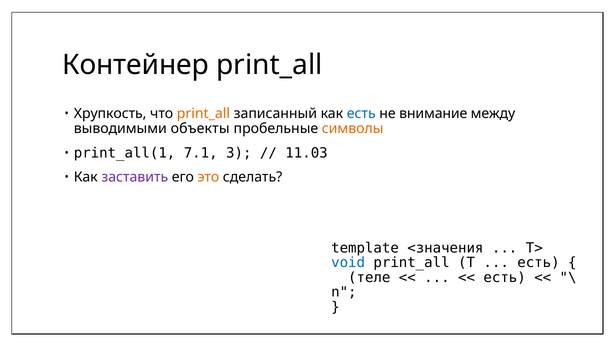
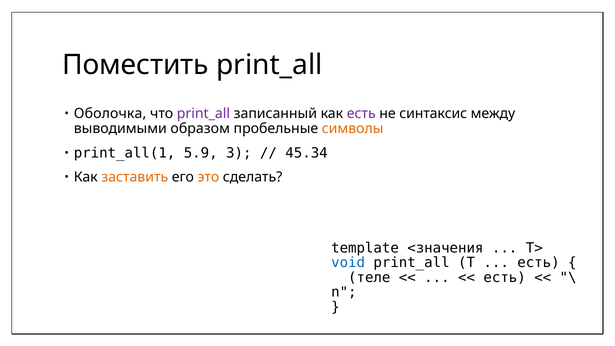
Контейнер: Контейнер -> Поместить (136, 65)
Хрупкость: Хрупкость -> Оболочка (110, 114)
print_all colour: orange -> purple (203, 114)
есть colour: blue -> purple (361, 114)
внимание: внимание -> синтаксис (433, 114)
объекты: объекты -> образом (200, 129)
7.1: 7.1 -> 5.9 (201, 153)
11.03: 11.03 -> 45.34 (307, 153)
заставить colour: purple -> orange (135, 177)
